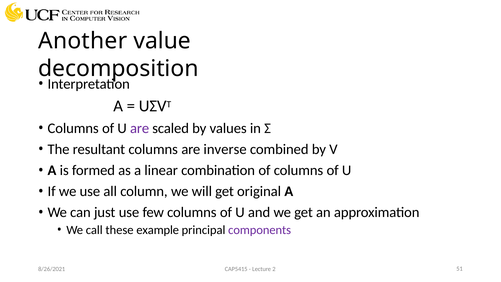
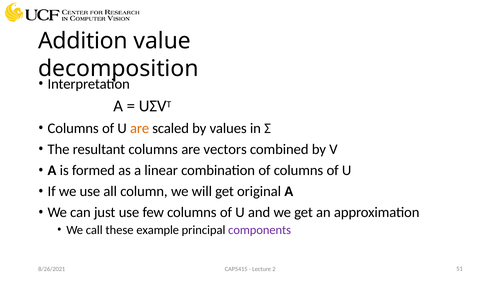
Another: Another -> Addition (83, 41)
are colour: purple -> orange (140, 128)
inverse: inverse -> vectors (225, 149)
